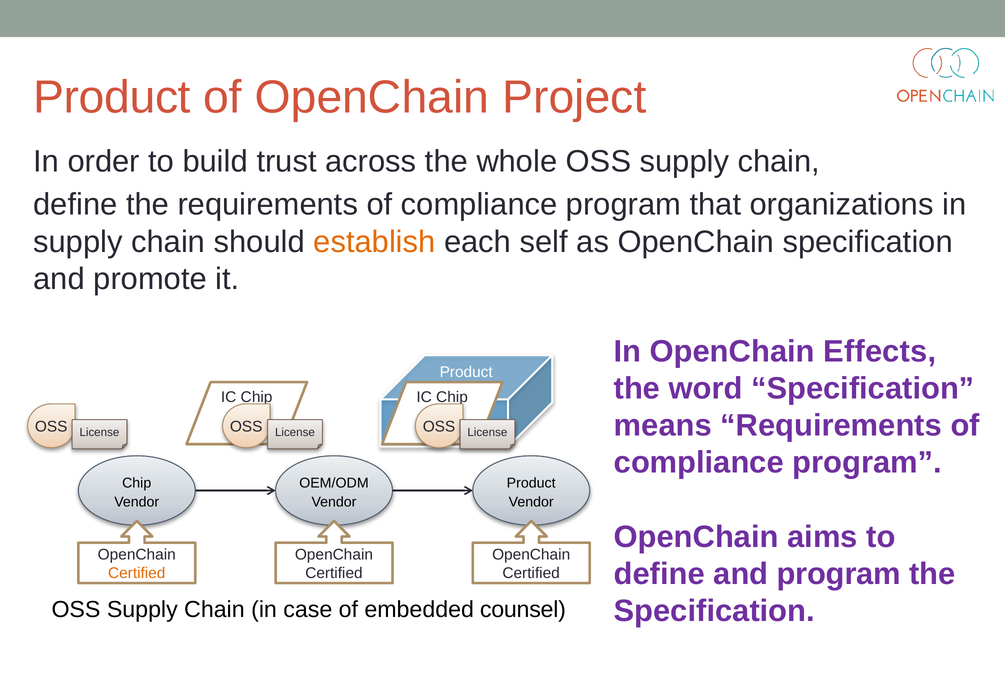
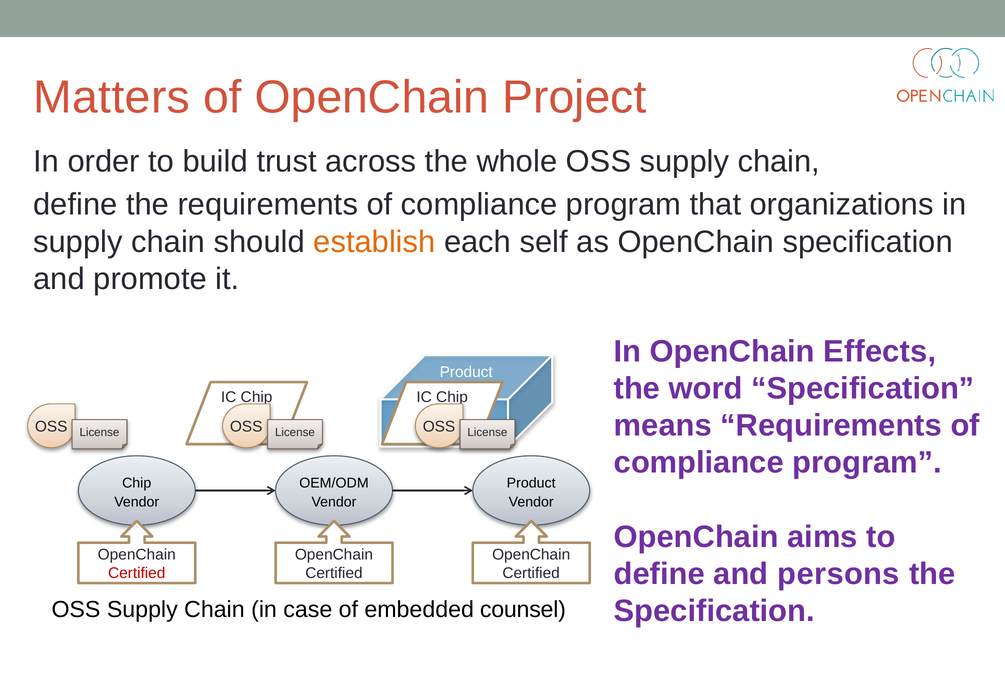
Product: Product -> Matters (112, 97)
and program: program -> persons (839, 574)
Certified colour: orange -> red (137, 573)
